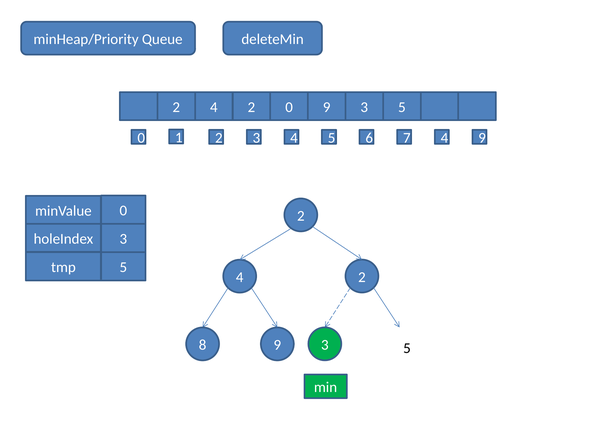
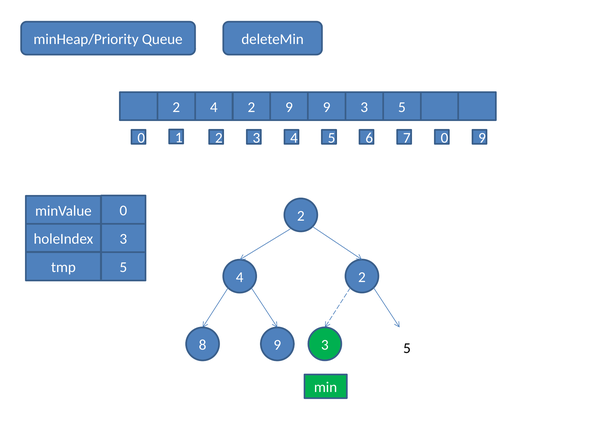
2 0: 0 -> 9 (289, 107)
7 4: 4 -> 0 (444, 138)
